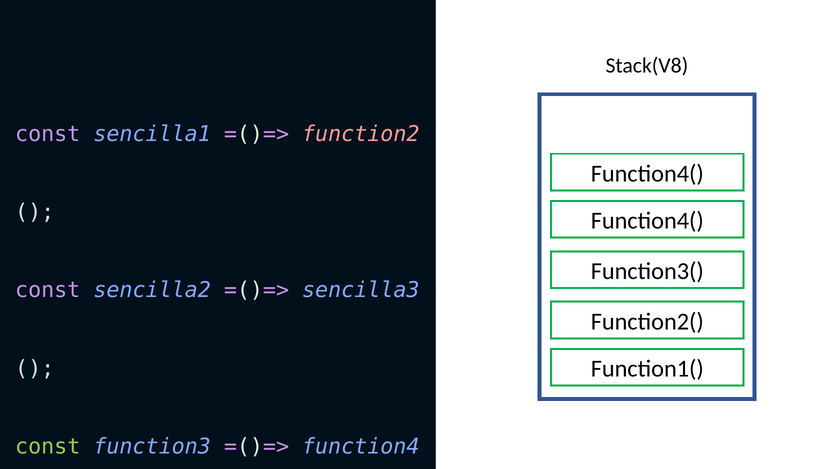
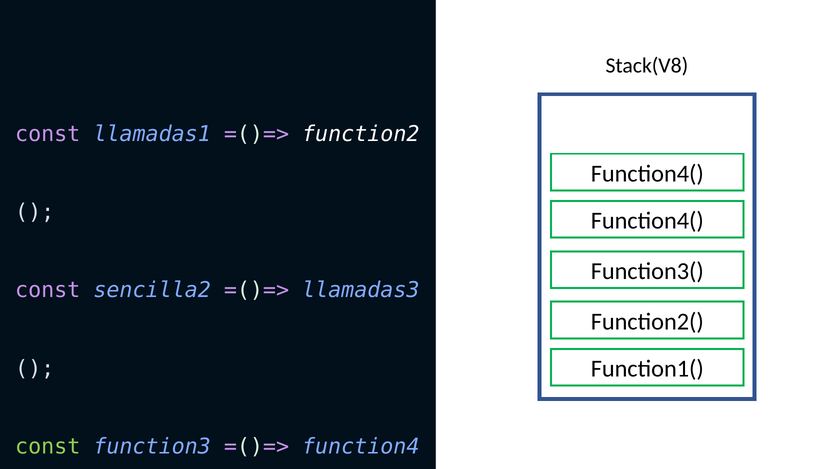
sencilla1: sencilla1 -> llamadas1 (152, 134)
function2 colour: pink -> white (361, 134)
sencilla3: sencilla3 -> llamadas3 (361, 290)
